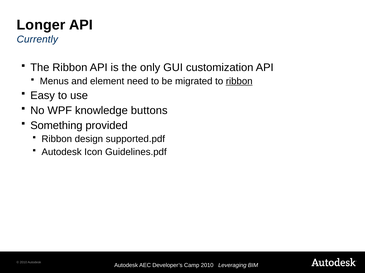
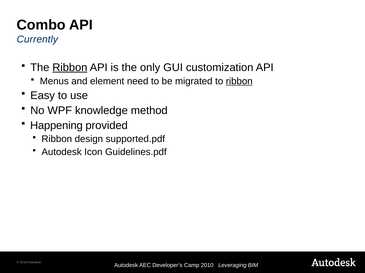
Longer: Longer -> Combo (41, 25)
Ribbon underline: none -> present (70, 68)
buttons: buttons -> method (149, 111)
Something: Something -> Happening (56, 126)
